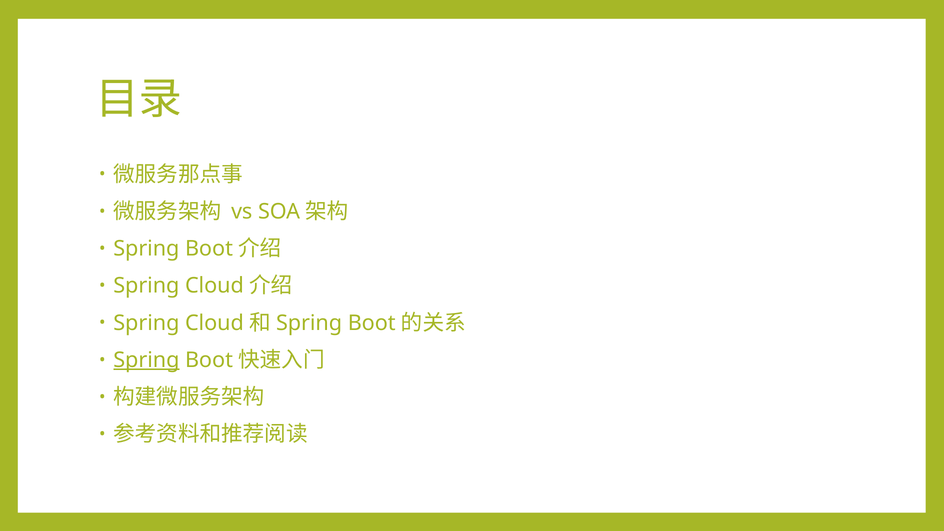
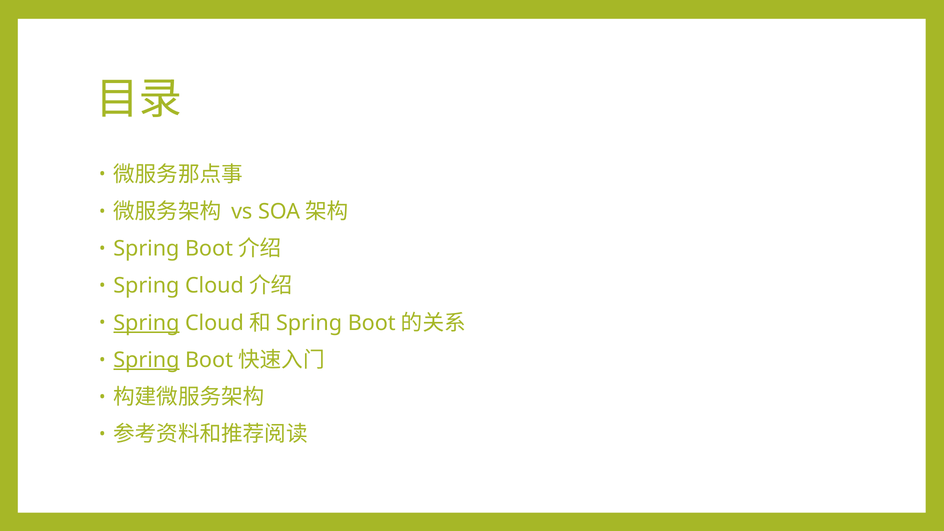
Spring underline: none -> present (146, 323)
